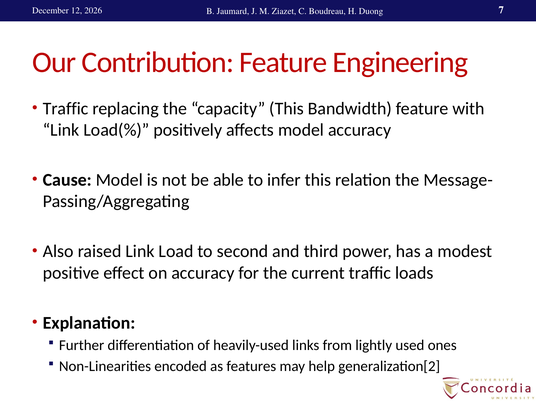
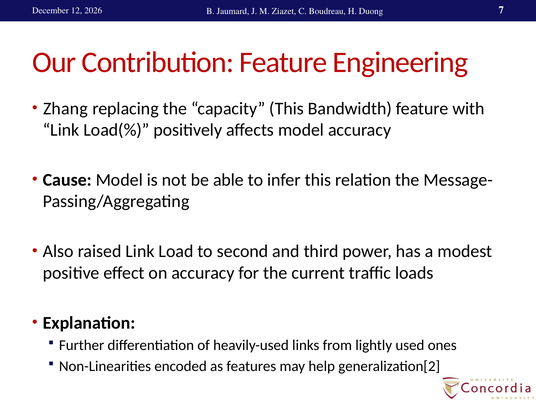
Traffic: Traffic -> Zhang (66, 108)
